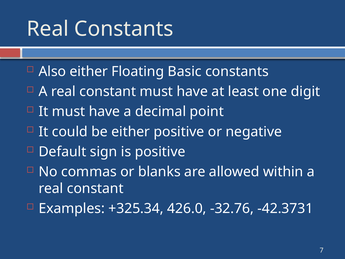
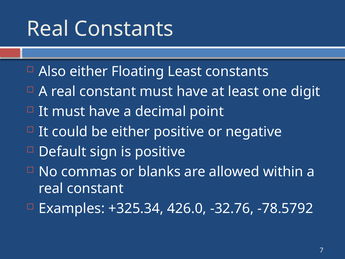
Floating Basic: Basic -> Least (185, 71)
-42.3731: -42.3731 -> -78.5792 (285, 208)
